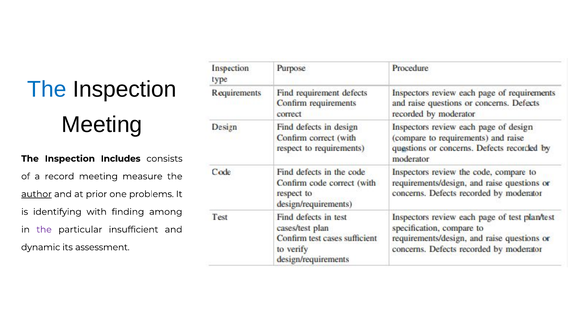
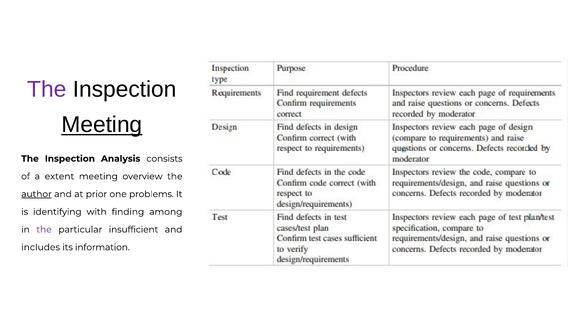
The colour: blue -> purple (47, 89)
Meeting underline: none -> present (102, 125)
Includes: Includes -> Analysis (121, 158)
record: record -> extent (59, 176)
measure: measure -> overview (143, 176)
dynamic: dynamic -> includes (41, 247)
assessment: assessment -> information (102, 247)
